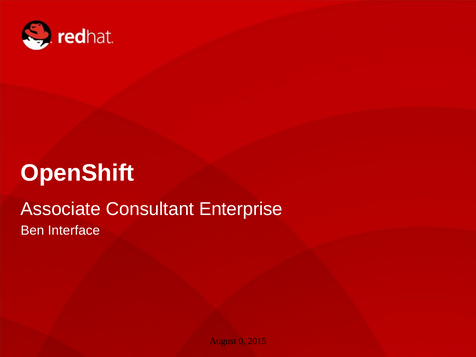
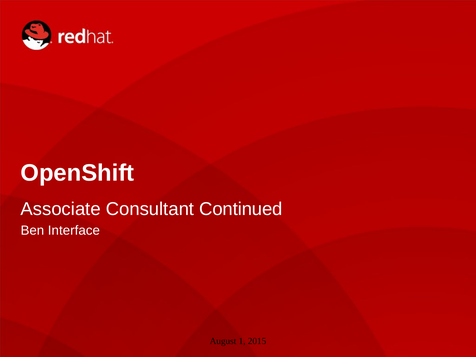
Enterprise: Enterprise -> Continued (241, 209)
0: 0 -> 1 (242, 341)
